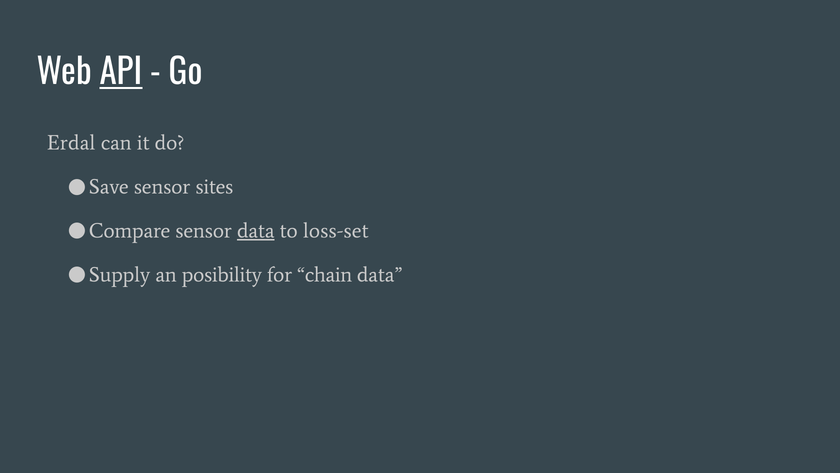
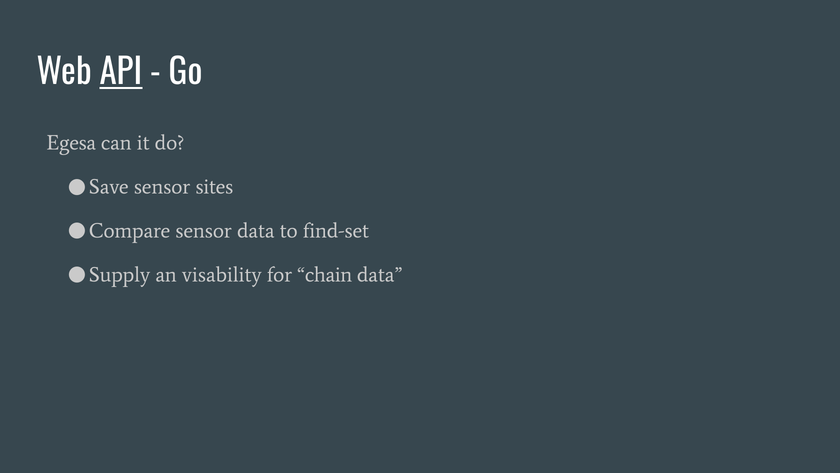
Erdal: Erdal -> Egesa (71, 143)
data underline: present -> none (256, 230)
loss-set: loss-set -> find-set (336, 230)
posibility: posibility -> visability (222, 274)
